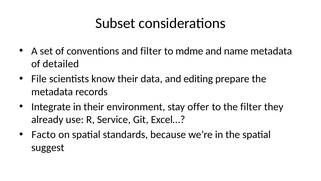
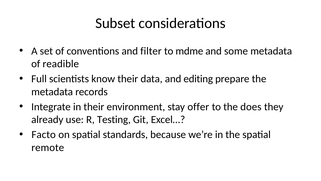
name: name -> some (236, 51)
detailed: detailed -> readible (61, 64)
File: File -> Full (39, 79)
the filter: filter -> does (251, 107)
Service: Service -> Testing (114, 119)
suggest: suggest -> remote (48, 147)
